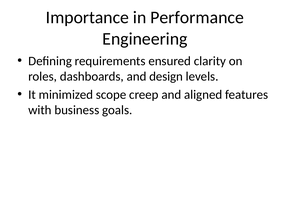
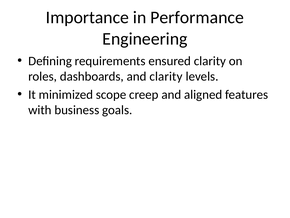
and design: design -> clarity (166, 76)
